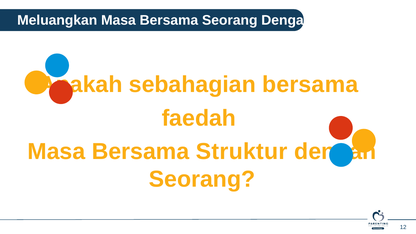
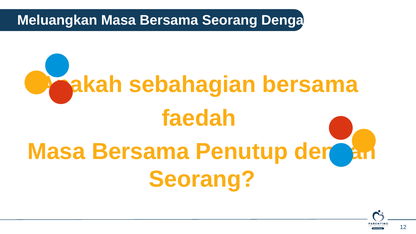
Struktur: Struktur -> Penutup (242, 152)
